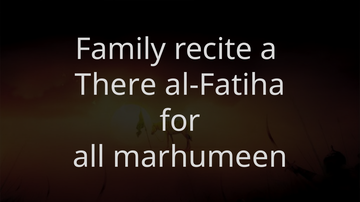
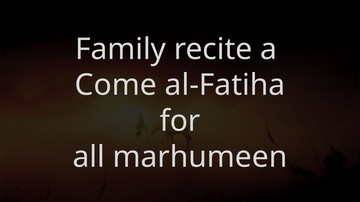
There: There -> Come (116, 85)
